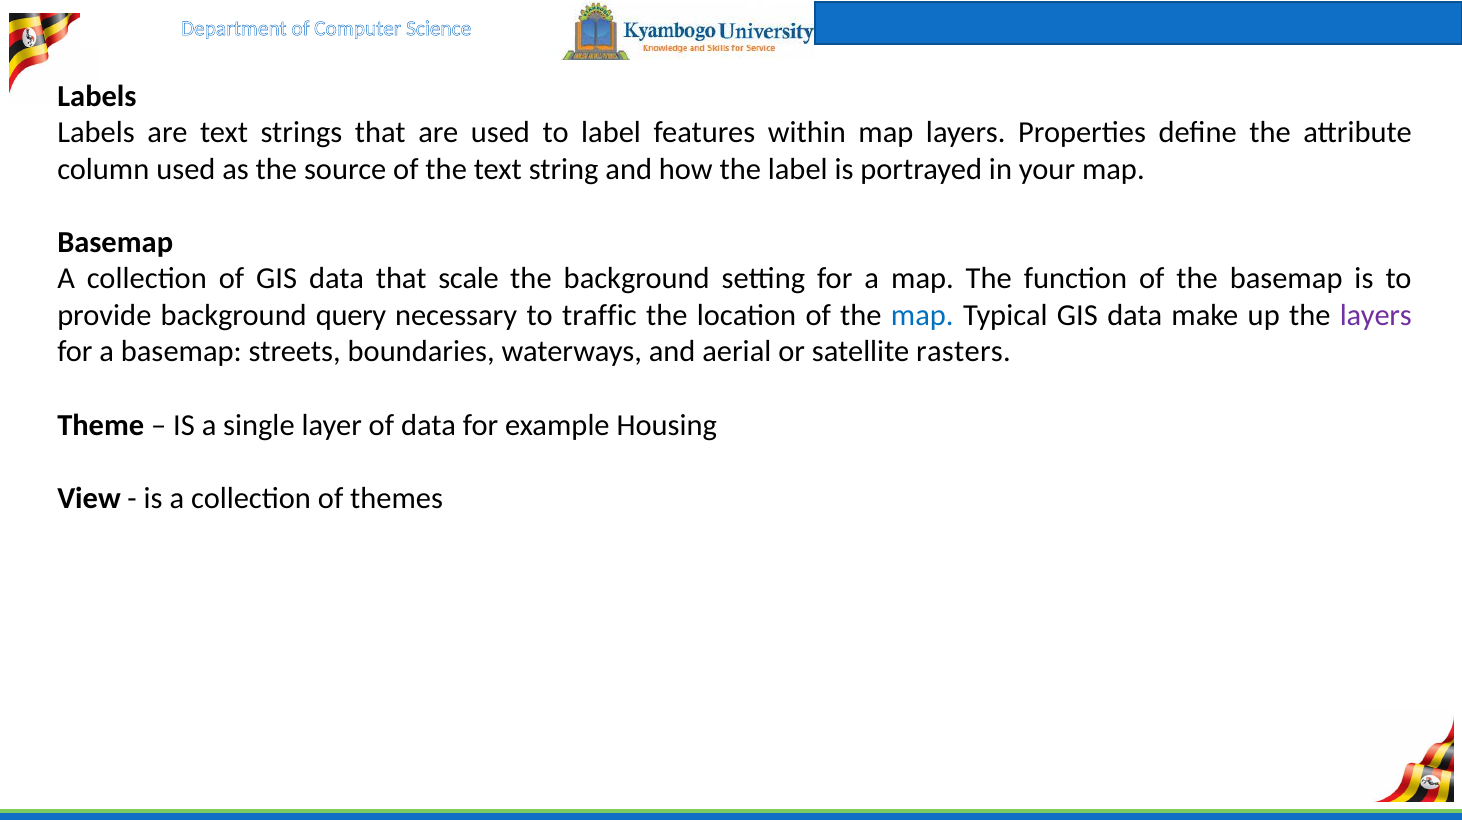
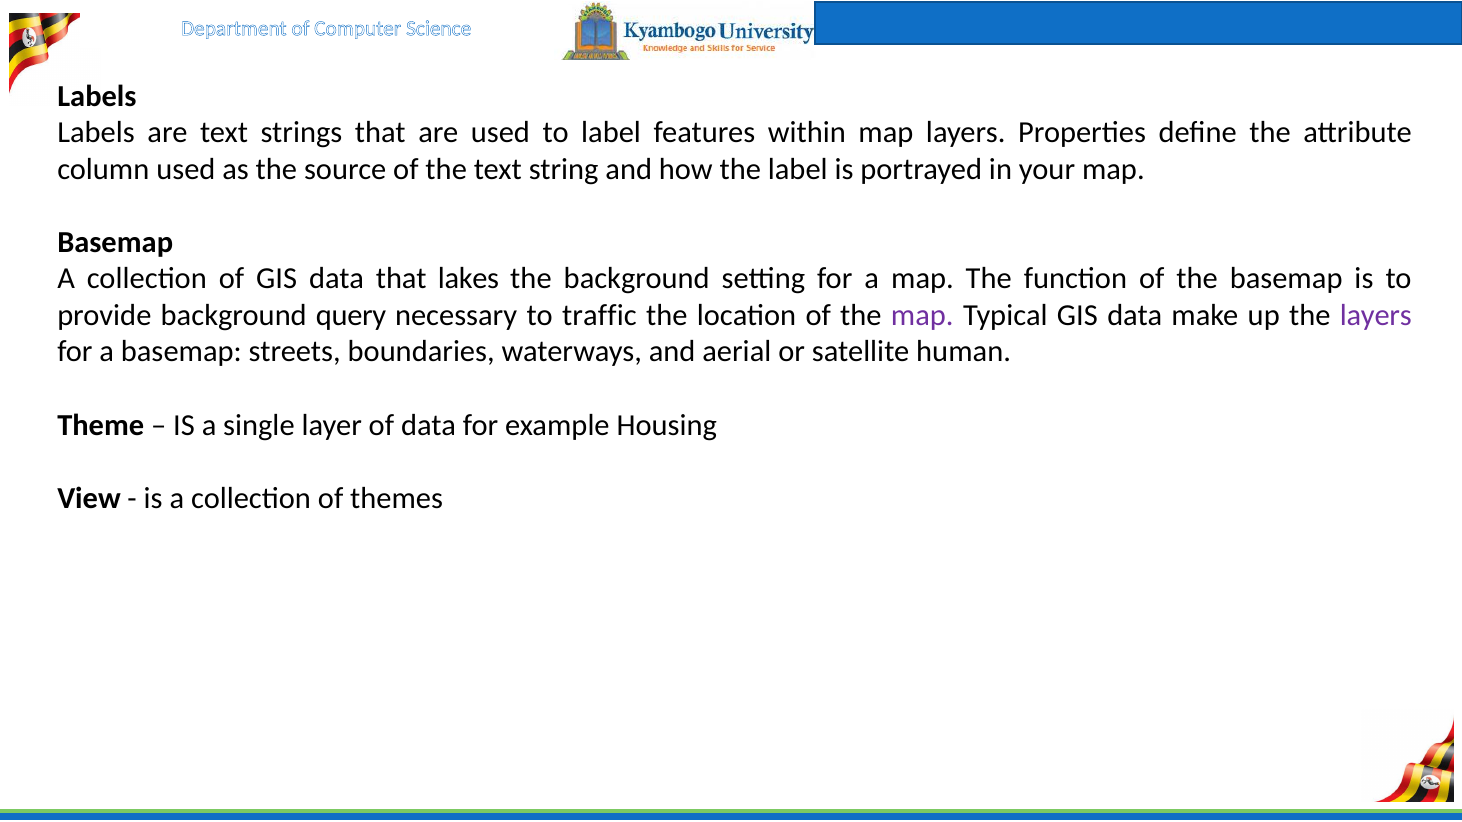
scale: scale -> lakes (469, 279)
map colour: blue -> purple (922, 315)
rasters: rasters -> human (964, 352)
